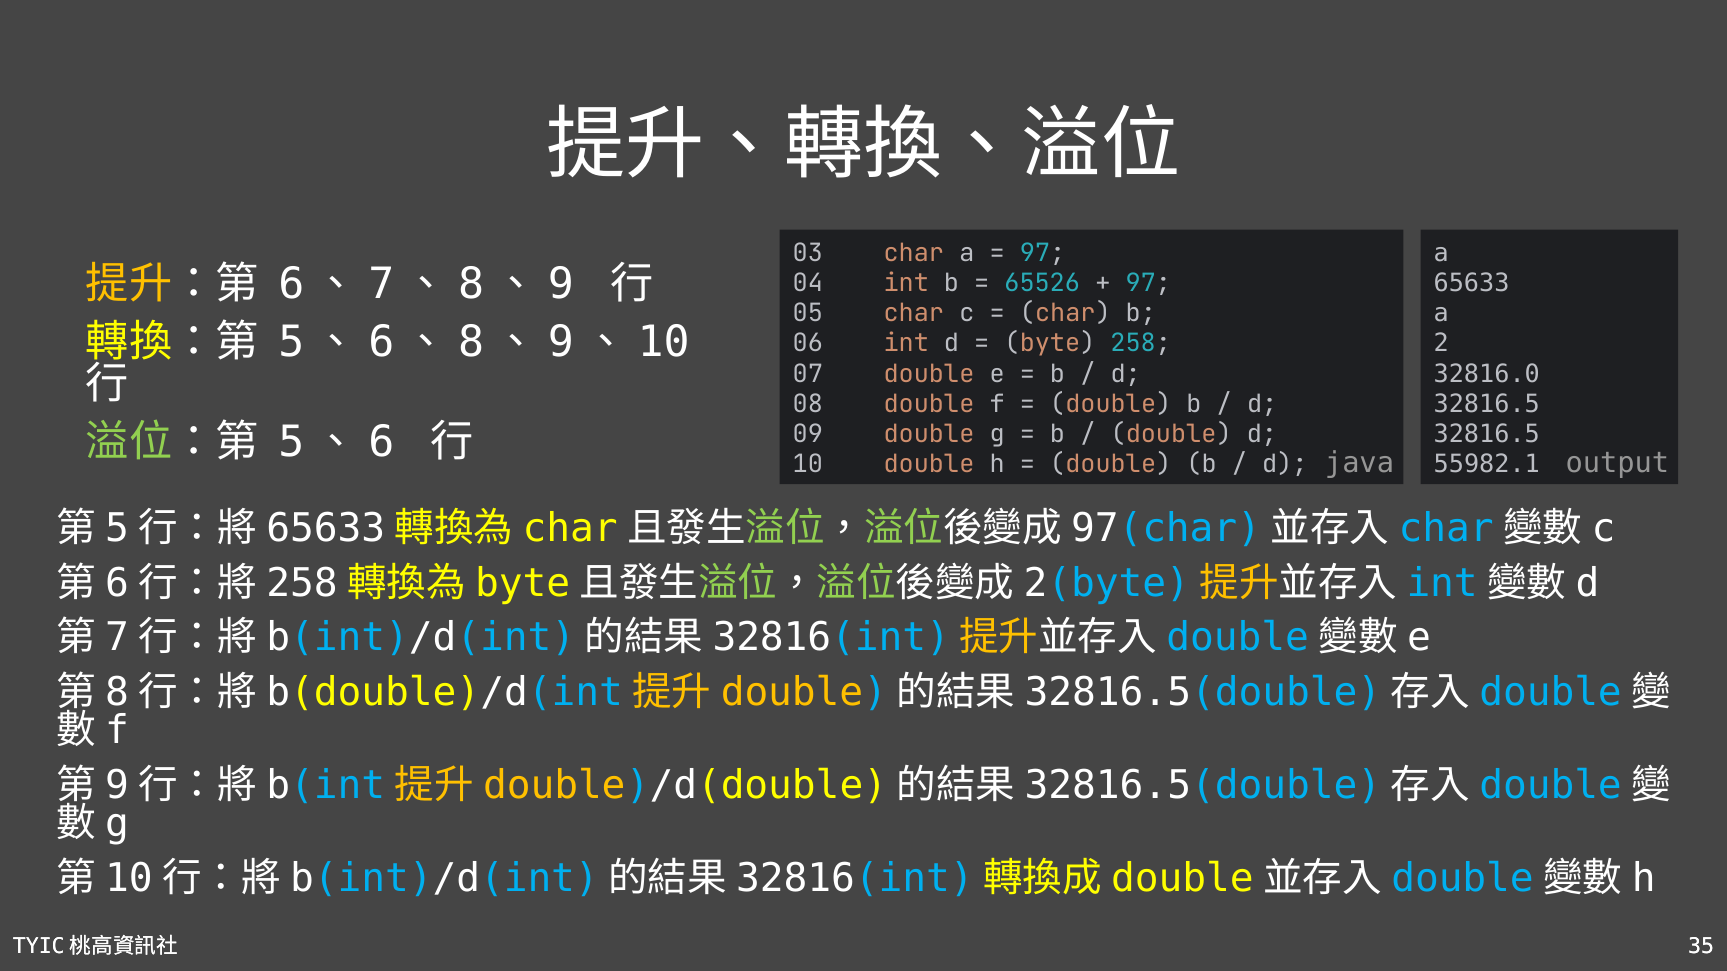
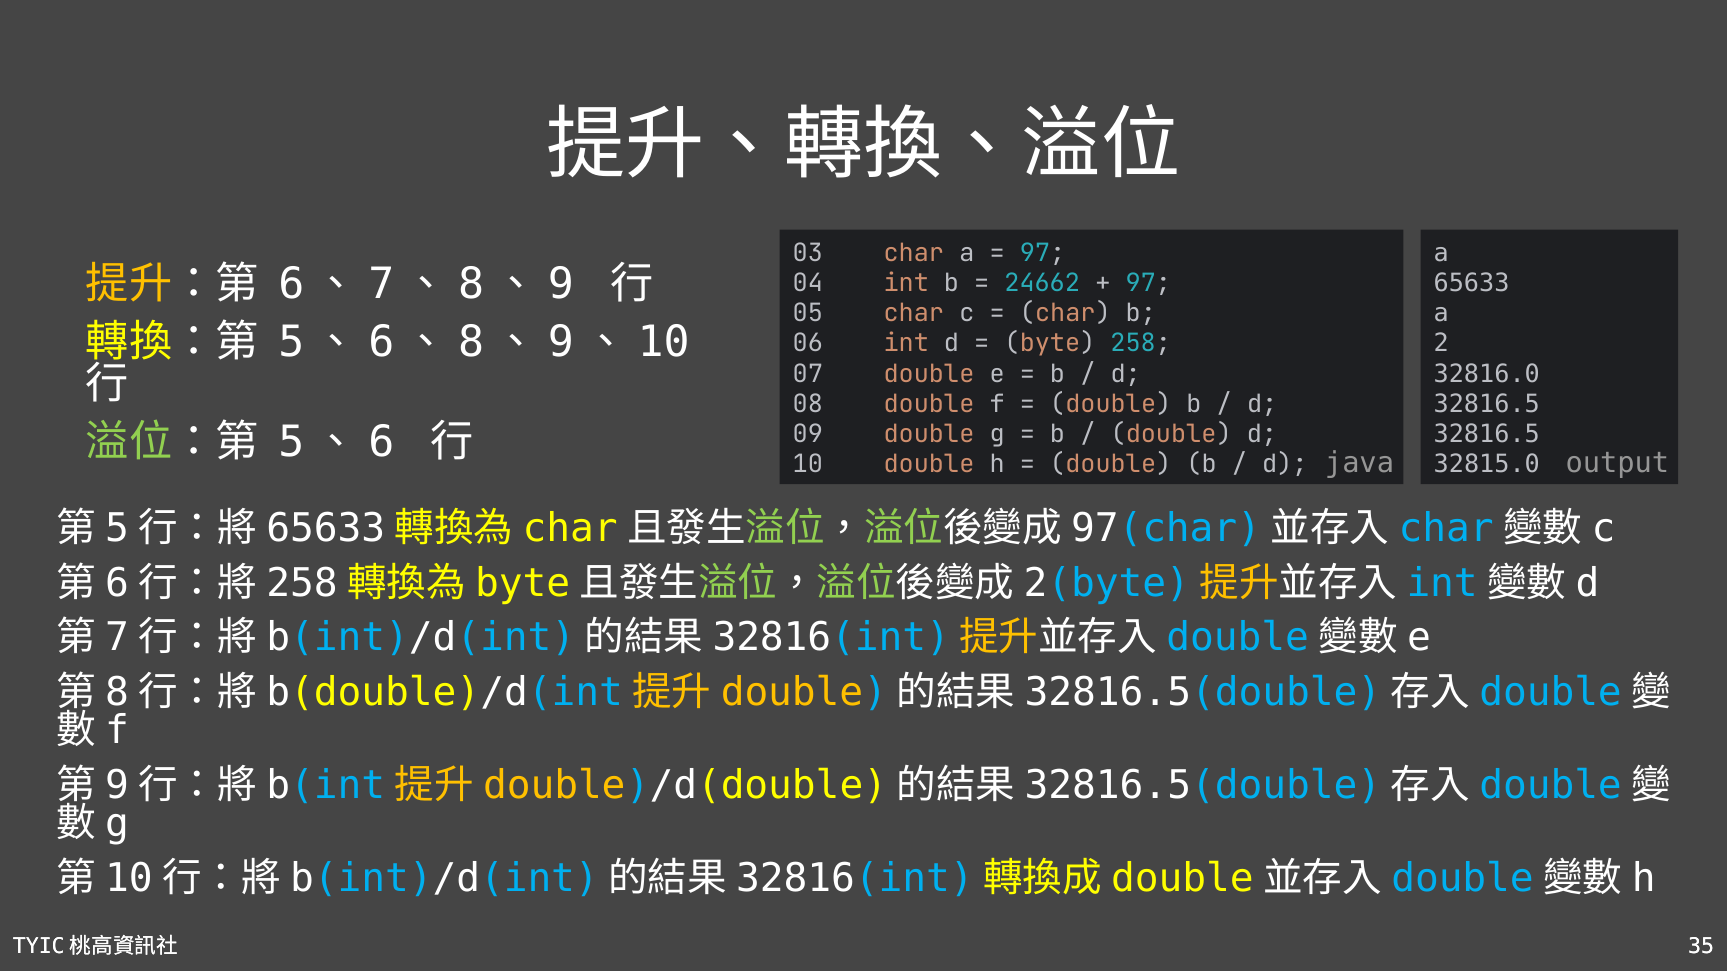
65526: 65526 -> 24662 (1042, 283)
55982.1: 55982.1 -> 32815.0 (1487, 465)
